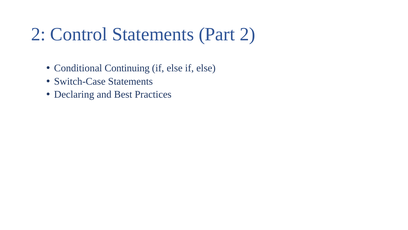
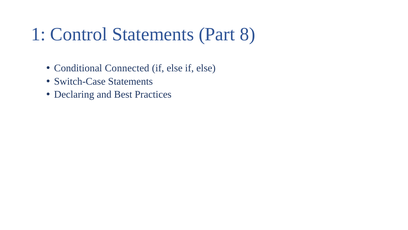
2: 2 -> 1 (38, 34)
Part 2: 2 -> 8 (248, 34)
Continuing: Continuing -> Connected (127, 68)
